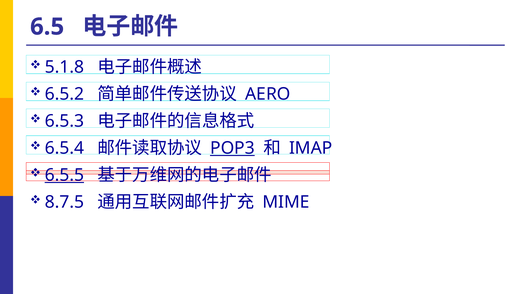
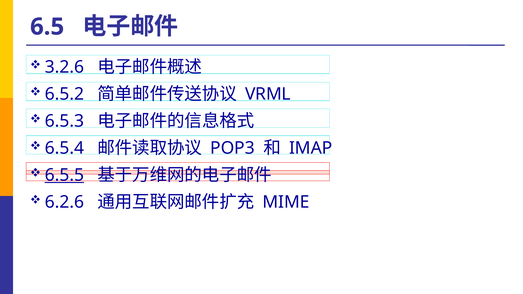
5.1.8: 5.1.8 -> 3.2.6 (64, 67)
AERO: AERO -> VRML (268, 94)
POP3 underline: present -> none (232, 148)
8.7.5: 8.7.5 -> 6.2.6 (64, 202)
